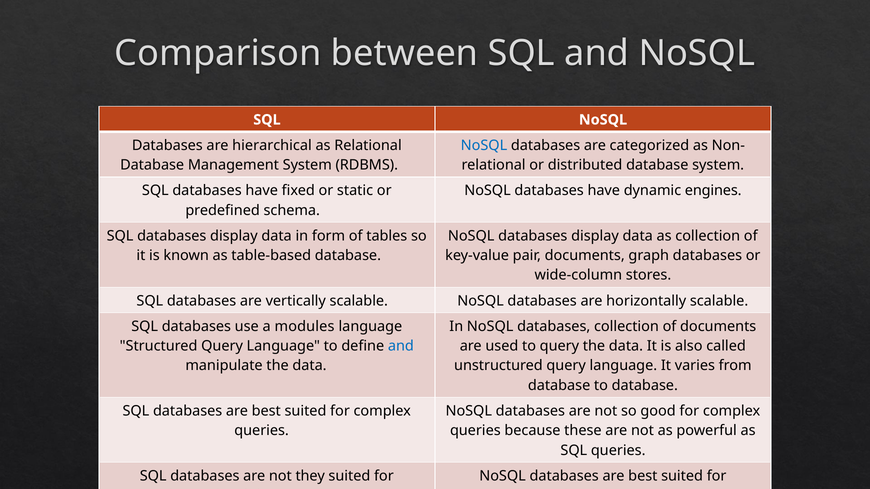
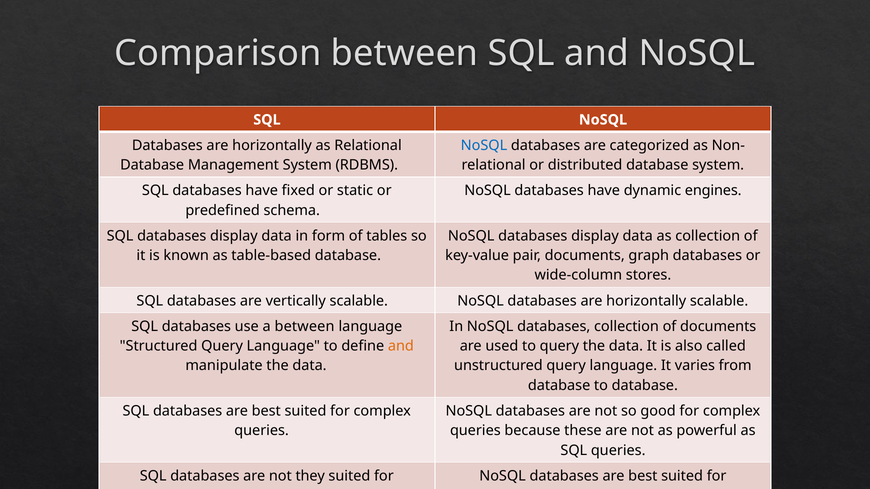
hierarchical: hierarchical -> horizontally (272, 145)
a modules: modules -> between (305, 327)
and colour: blue -> orange (401, 346)
